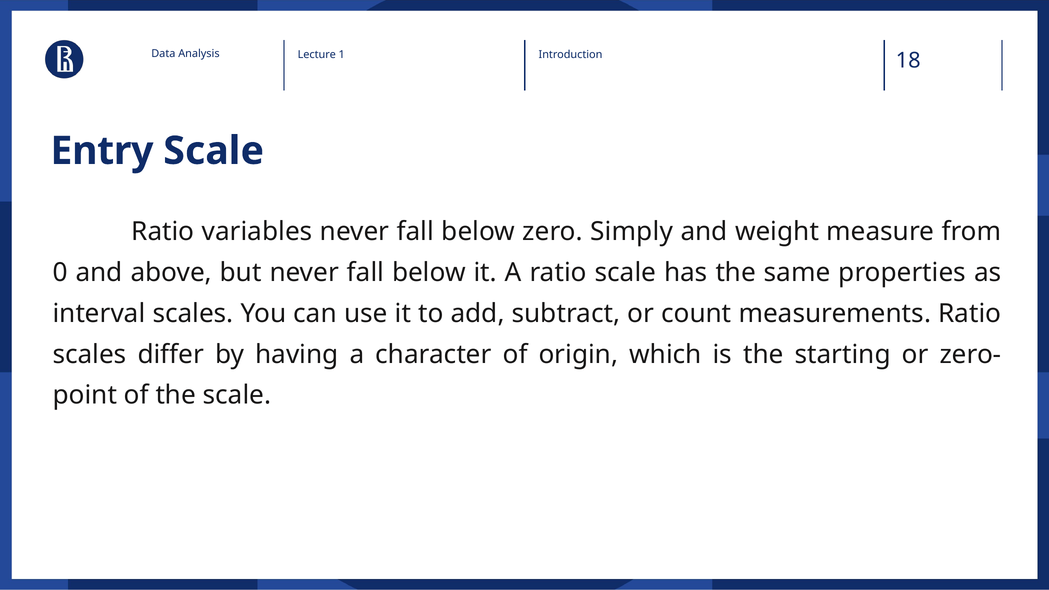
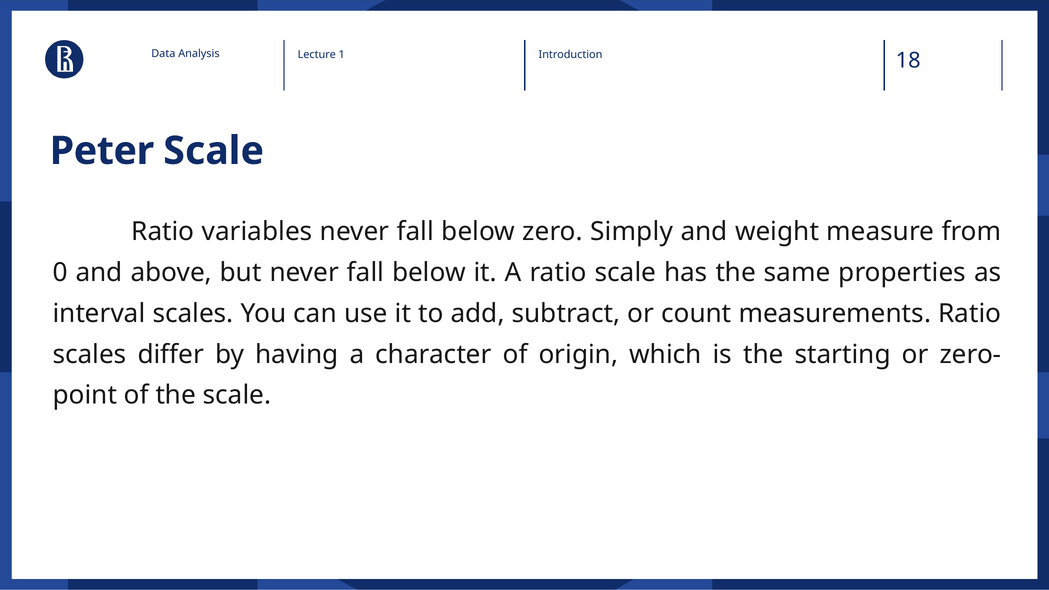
Entry: Entry -> Peter (102, 151)
